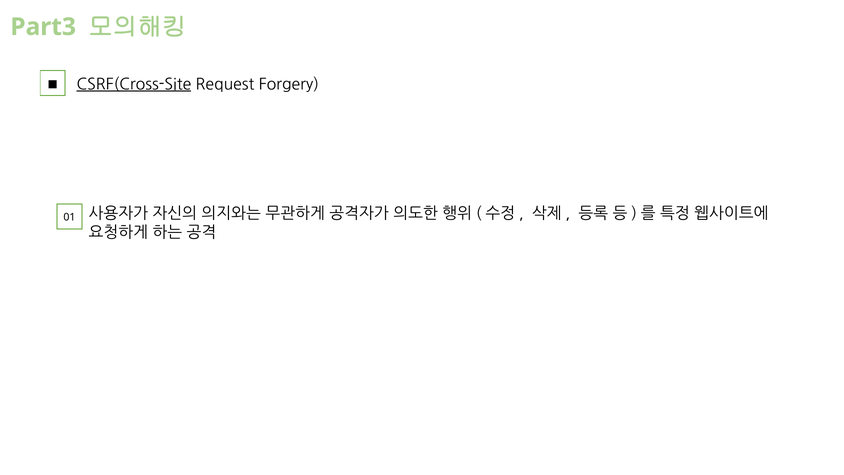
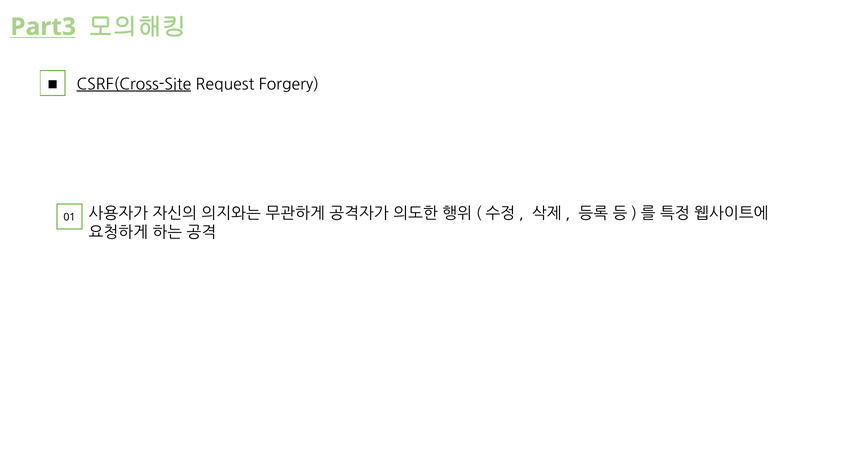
Part3 underline: none -> present (43, 27)
